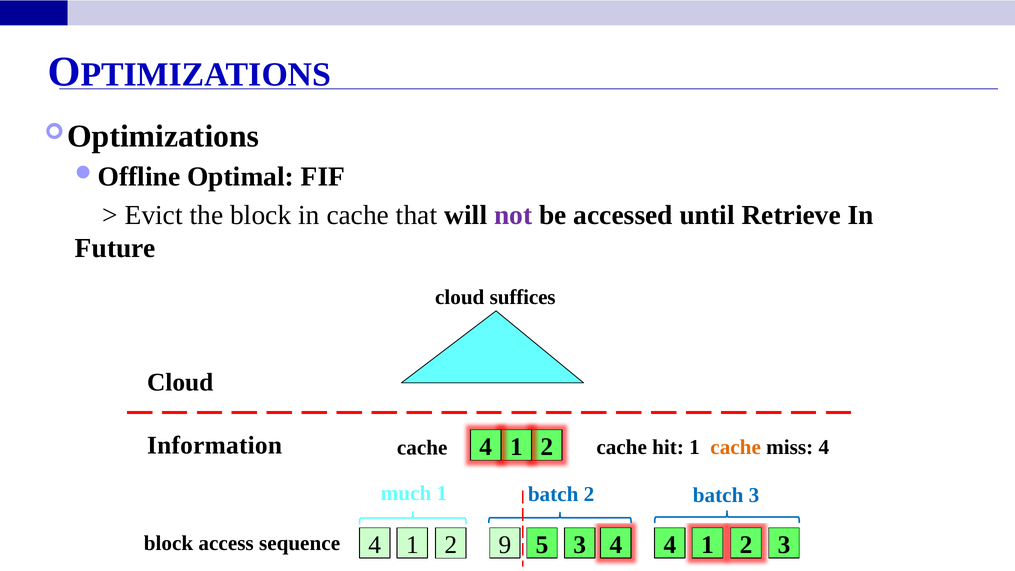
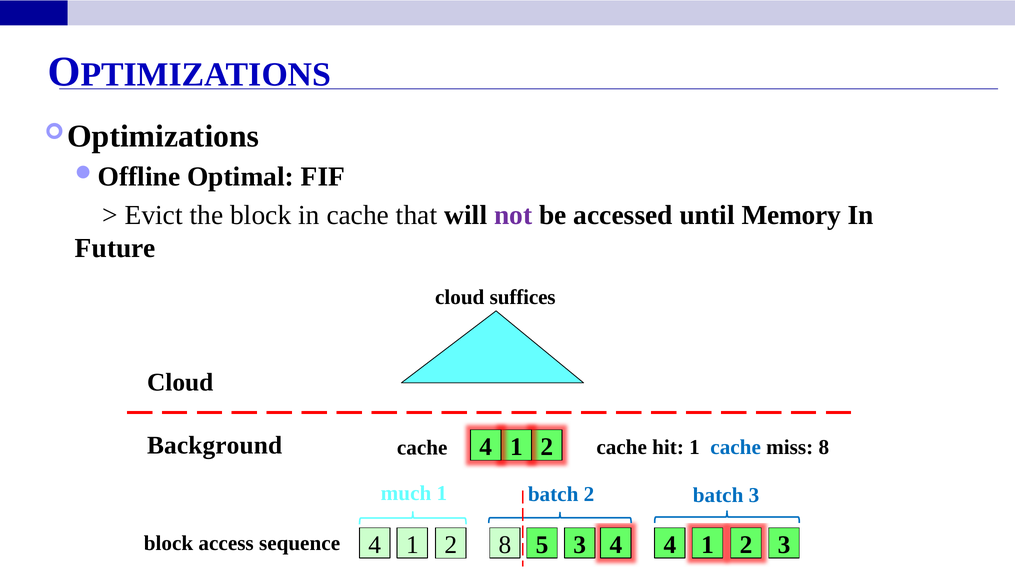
Retrieve: Retrieve -> Memory (791, 215)
Information: Information -> Background (215, 445)
cache colour: orange -> blue (736, 447)
miss 4: 4 -> 8 (824, 447)
1 9: 9 -> 8 (505, 545)
